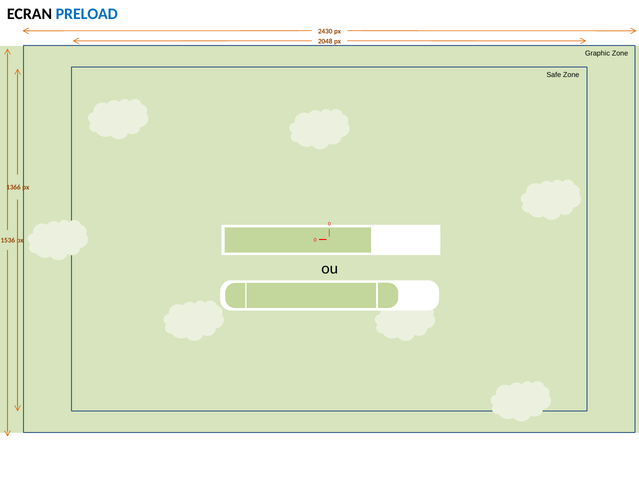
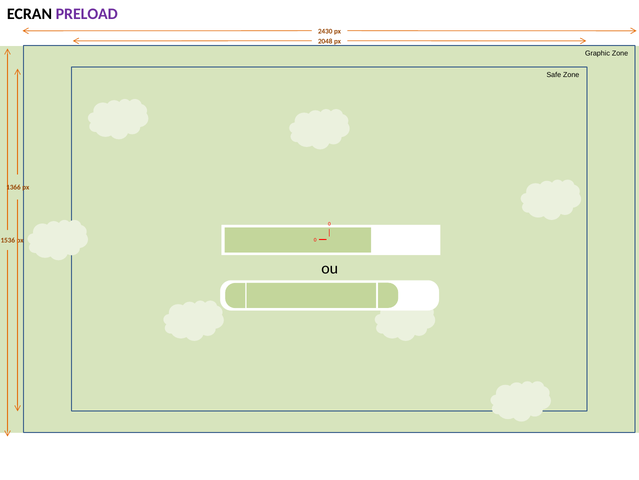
PRELOAD colour: blue -> purple (87, 14)
